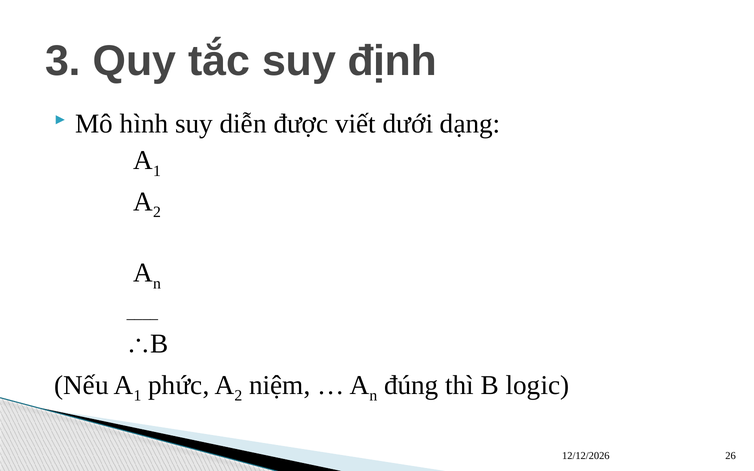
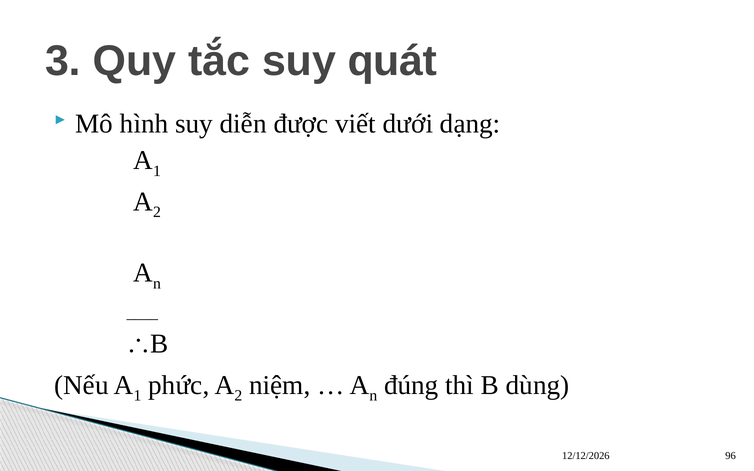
định: định -> quát (392, 61)
logic: logic -> dùng (538, 385)
26: 26 -> 96 (731, 456)
